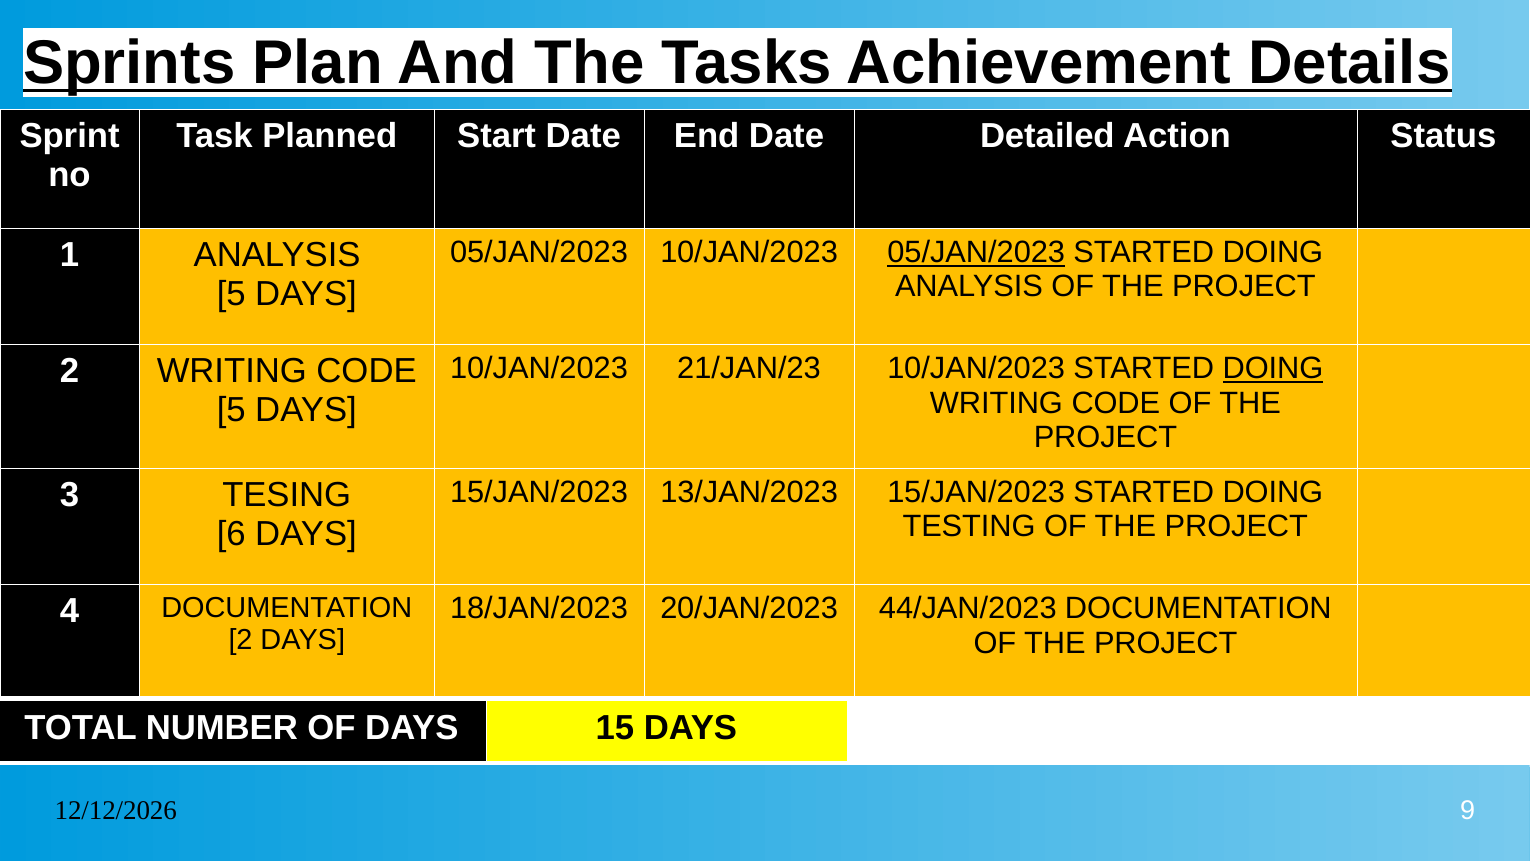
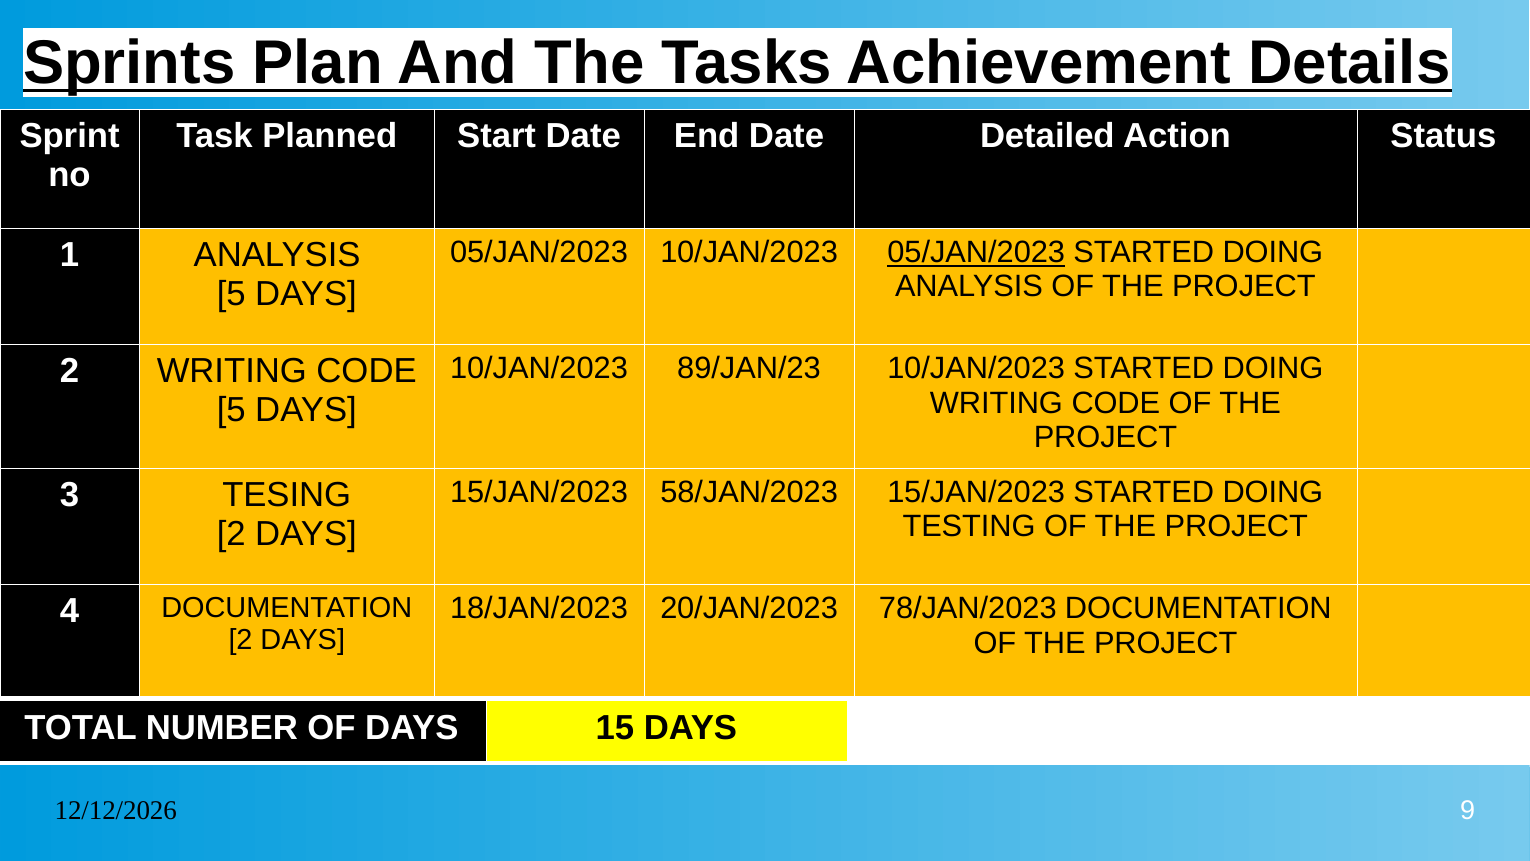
21/JAN/23: 21/JAN/23 -> 89/JAN/23 (749, 368)
DOING underline: present -> none (1273, 368)
13/JAN/2023: 13/JAN/2023 -> 58/JAN/2023 (749, 492)
6: 6 -> 2 (231, 534)
44/JAN/2023: 44/JAN/2023 -> 78/JAN/2023 (968, 608)
